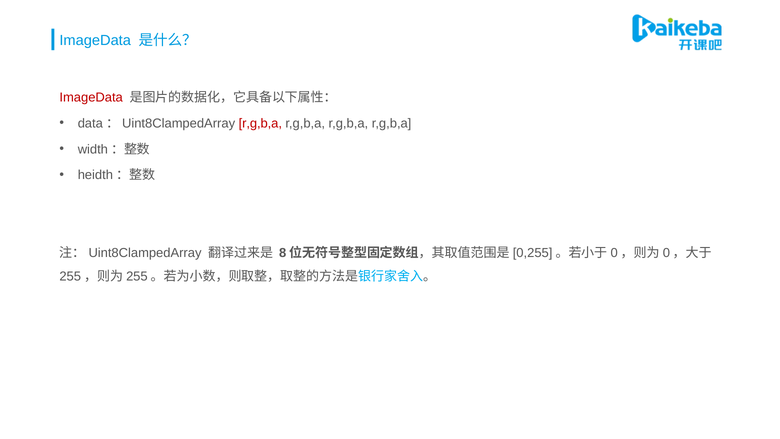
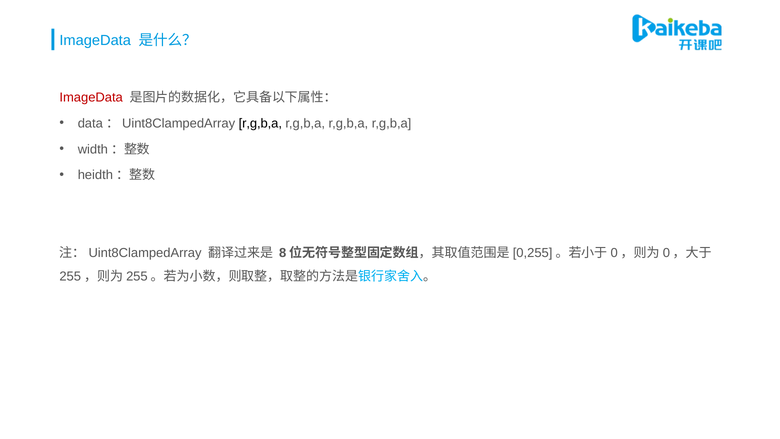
r,g,b,a colour: red -> black (260, 123)
